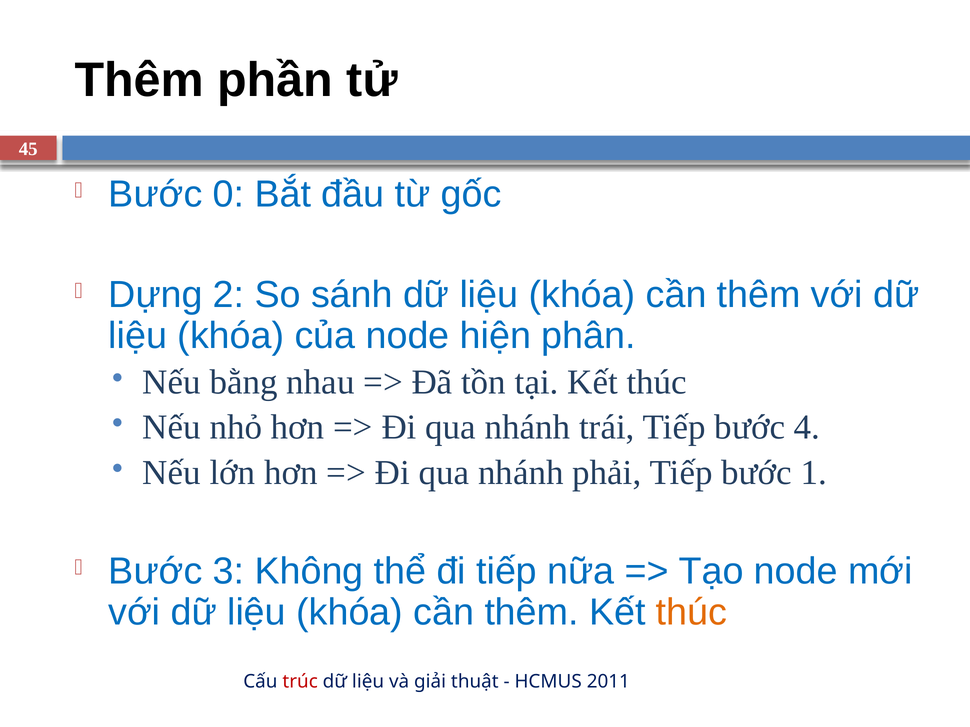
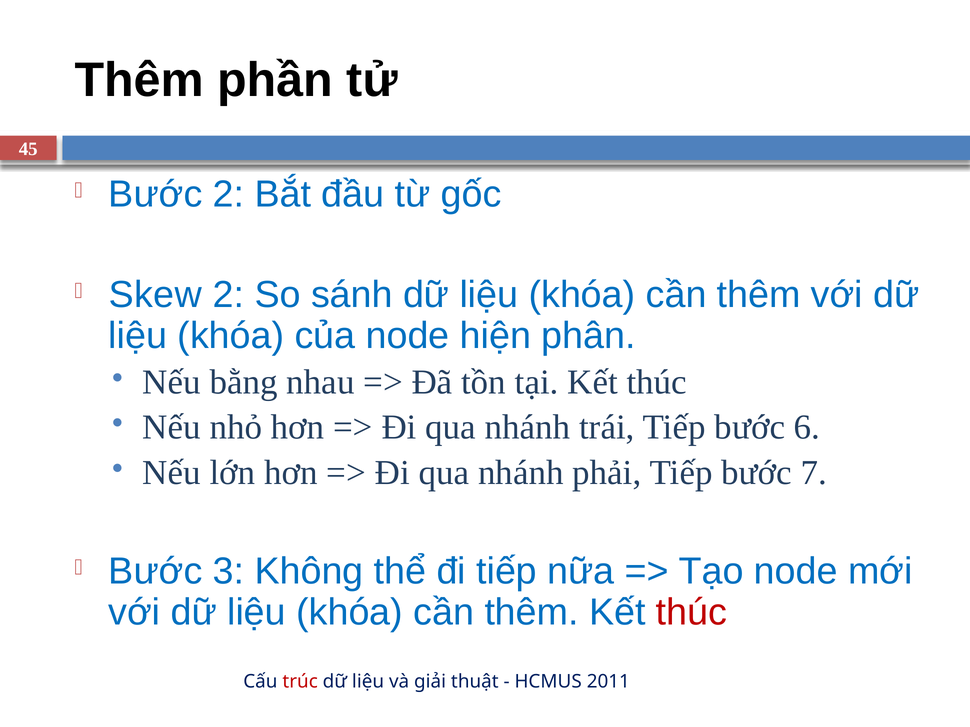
Bước 0: 0 -> 2 (228, 195)
Dựng: Dựng -> Skew (155, 295)
4: 4 -> 6 (807, 428)
1: 1 -> 7 (814, 473)
thúc colour: orange -> red (692, 613)
